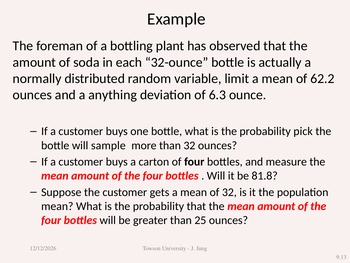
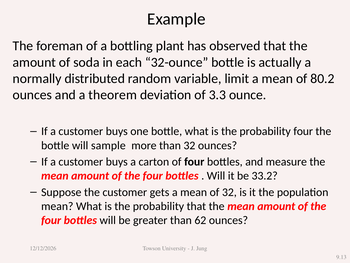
62.2: 62.2 -> 80.2 (322, 78)
anything: anything -> theorem (113, 95)
6.3: 6.3 -> 3.3 (217, 95)
probability pick: pick -> four (303, 131)
81.8: 81.8 -> 33.2 (265, 175)
25: 25 -> 62 (200, 220)
